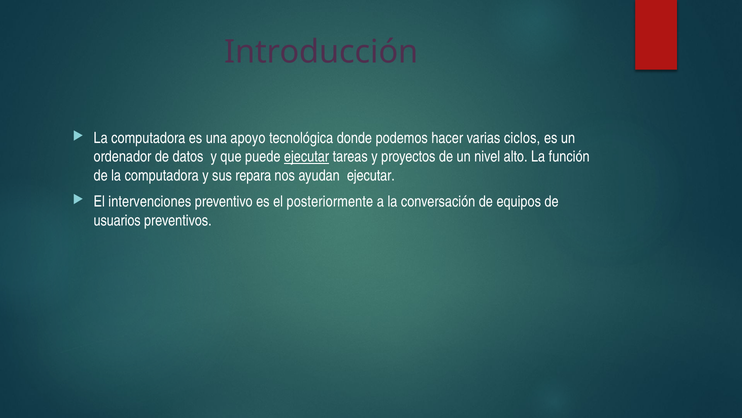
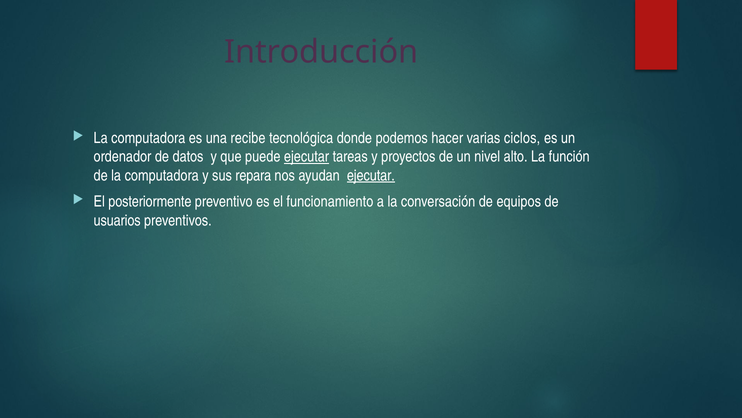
apoyo: apoyo -> recibe (248, 138)
ejecutar underline: none -> present (371, 175)
intervenciones: intervenciones -> posteriormente (150, 201)
posteriormente: posteriormente -> funcionamiento (330, 201)
